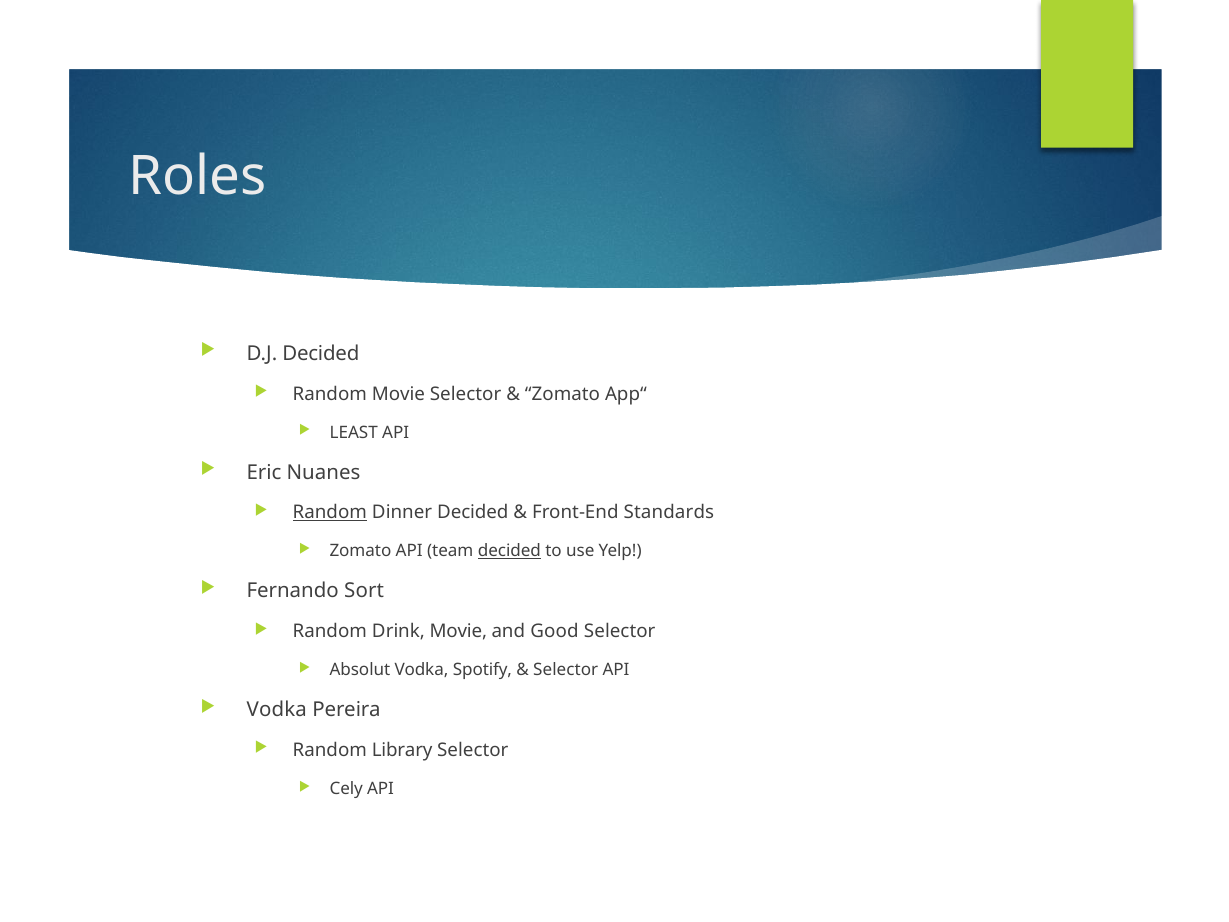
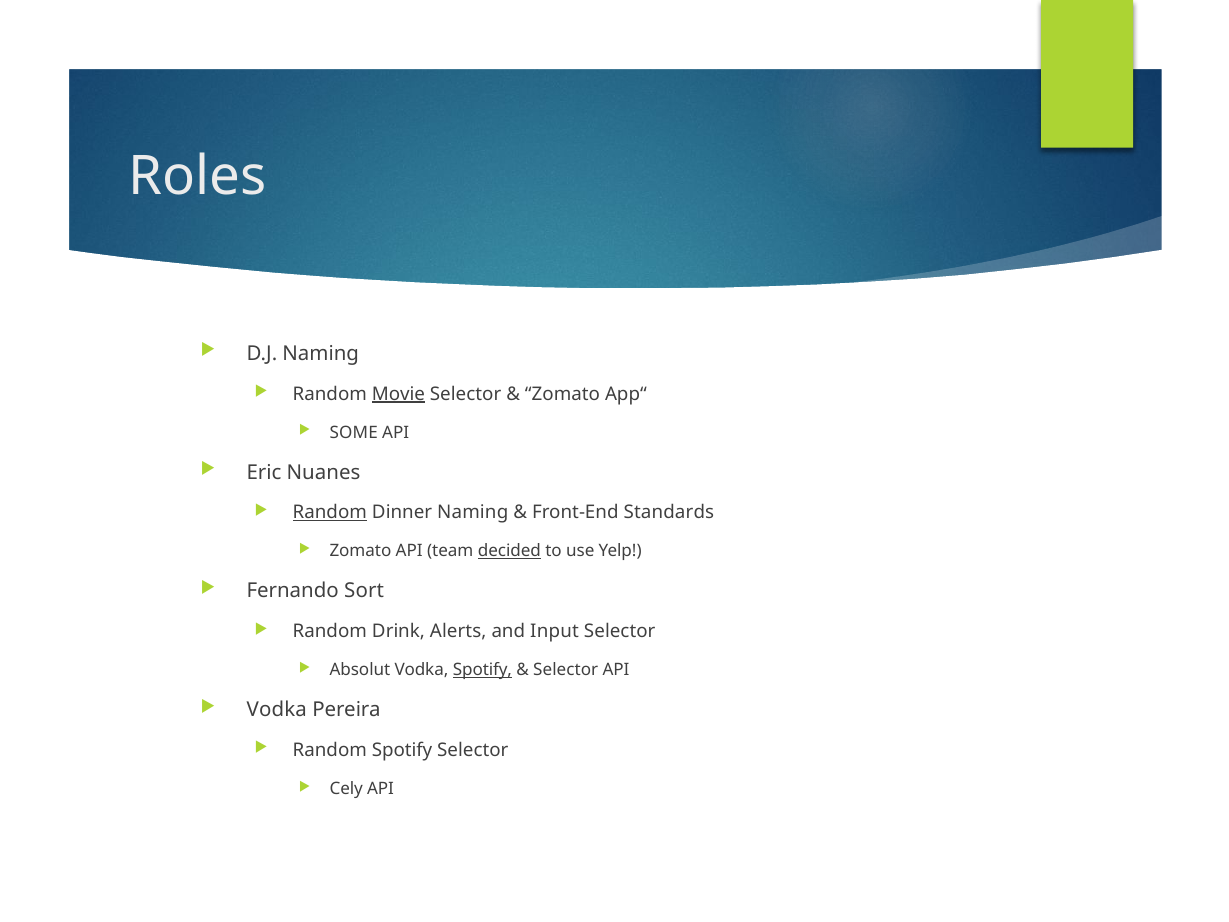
D.J Decided: Decided -> Naming (321, 353)
Movie underline: none -> present (398, 394)
LEAST: LEAST -> SOME (354, 432)
Dinner Decided: Decided -> Naming (473, 513)
Drink Movie: Movie -> Alerts (458, 632)
Good: Good -> Input (555, 632)
Spotify underline: none -> present (482, 670)
Random Library: Library -> Spotify (402, 750)
